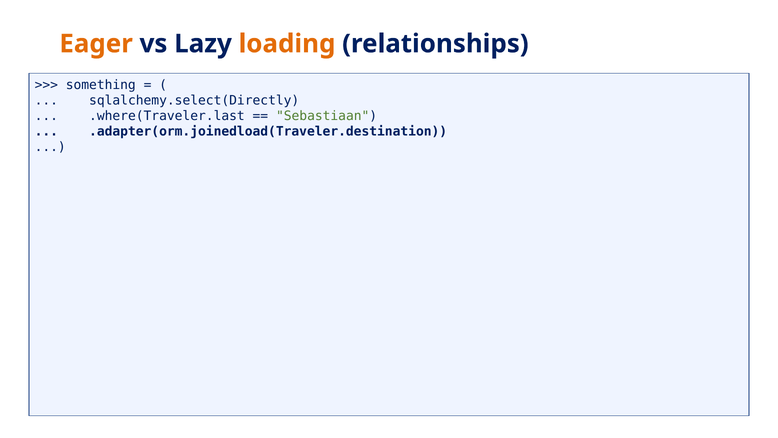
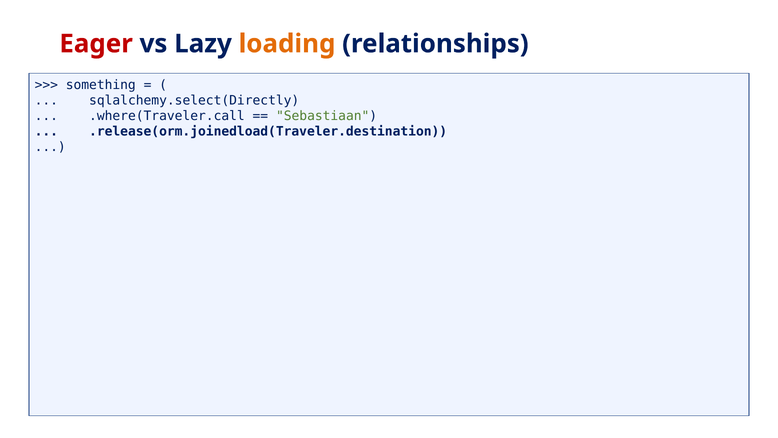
Eager colour: orange -> red (96, 44)
.where(Traveler.last: .where(Traveler.last -> .where(Traveler.call (167, 116)
.adapter(orm.joinedload(Traveler.destination: .adapter(orm.joinedload(Traveler.destination -> .release(orm.joinedload(Traveler.destination (268, 131)
